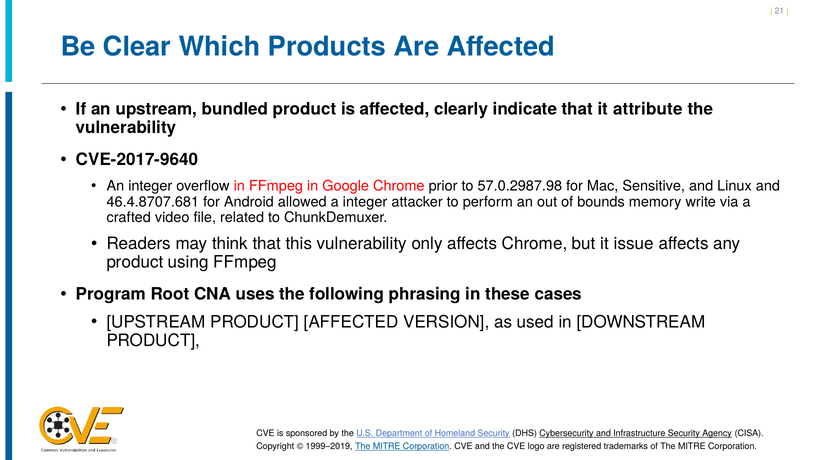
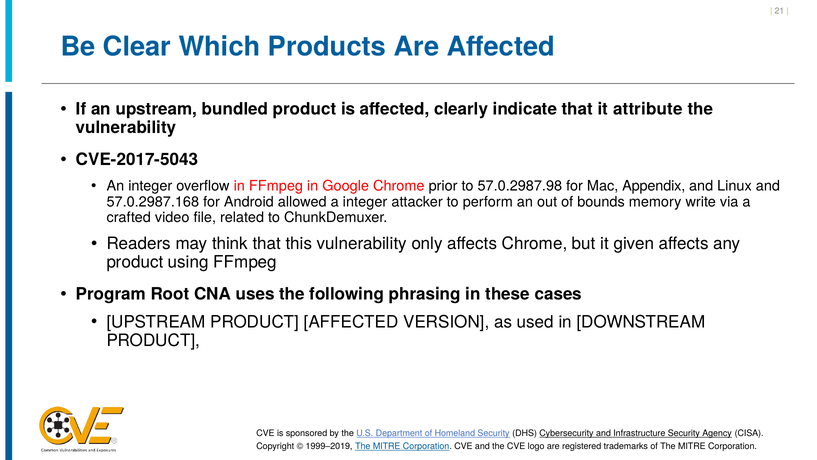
CVE-2017-9640: CVE-2017-9640 -> CVE-2017-5043 (137, 160)
Sensitive: Sensitive -> Appendix (654, 186)
46.4.8707.681: 46.4.8707.681 -> 57.0.2987.168 (153, 202)
issue: issue -> given (634, 244)
